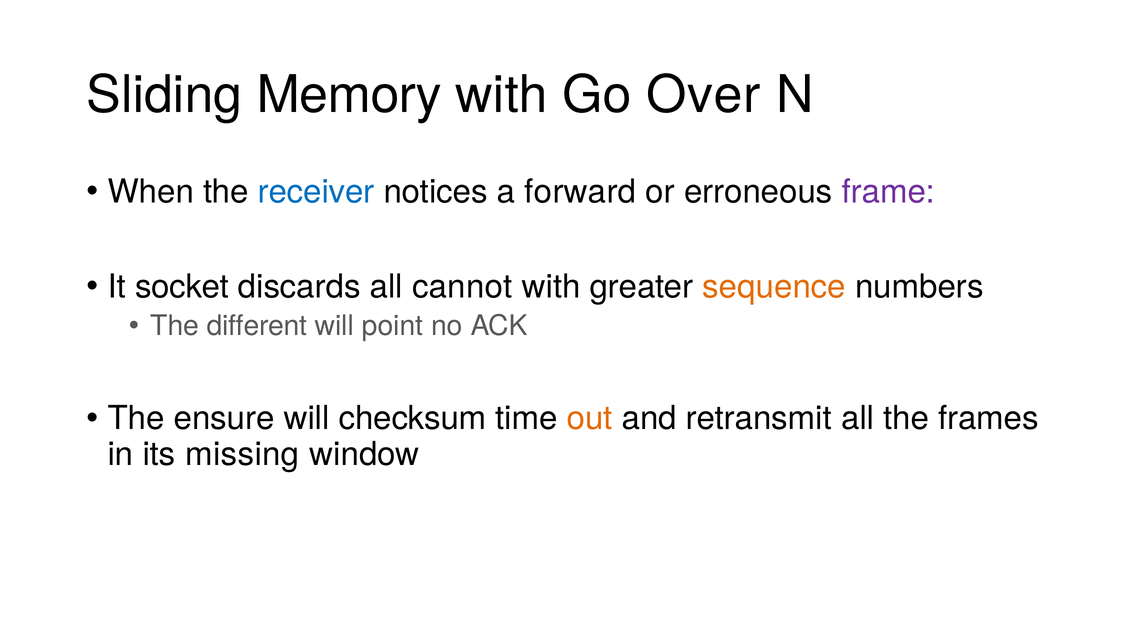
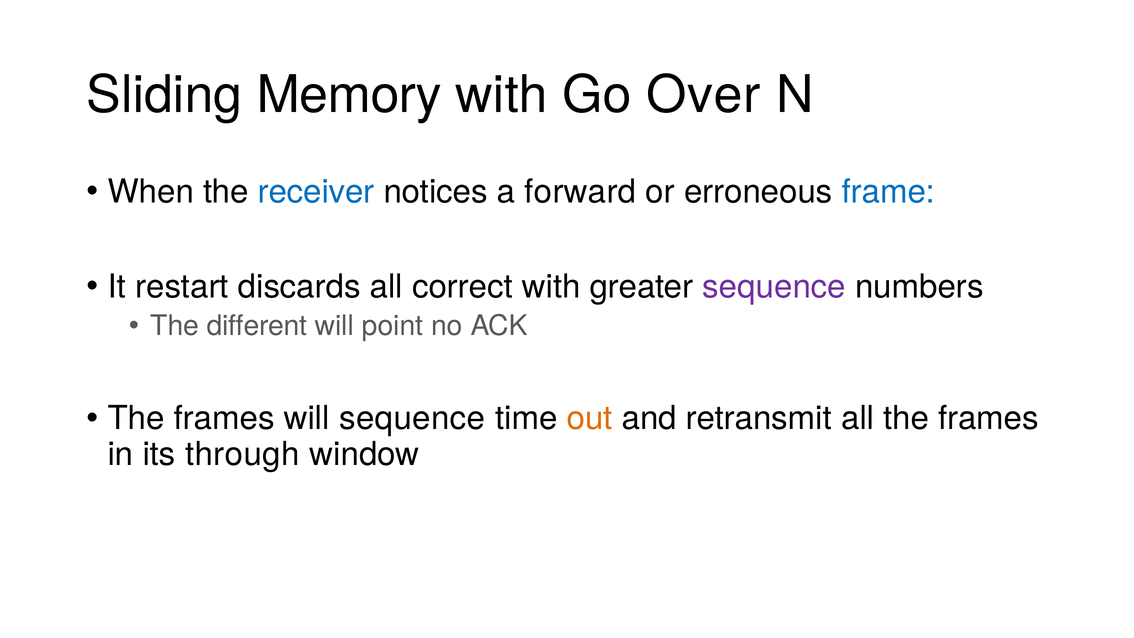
frame colour: purple -> blue (888, 192)
socket: socket -> restart (182, 287)
cannot: cannot -> correct (462, 287)
sequence colour: orange -> purple (774, 287)
ensure: ensure -> frames (224, 418)
will checksum: checksum -> sequence (412, 418)
missing: missing -> through (242, 454)
